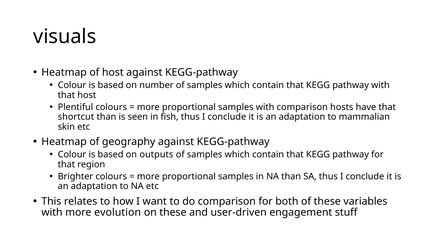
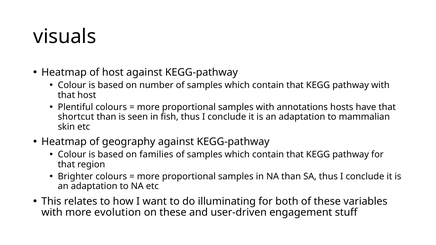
with comparison: comparison -> annotations (302, 107)
outputs: outputs -> families (156, 155)
do comparison: comparison -> illuminating (227, 201)
